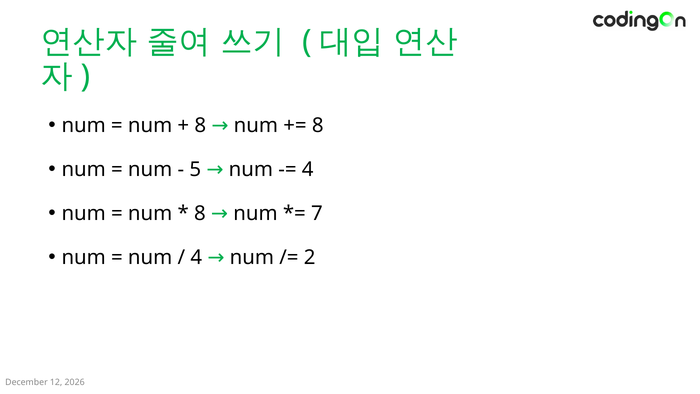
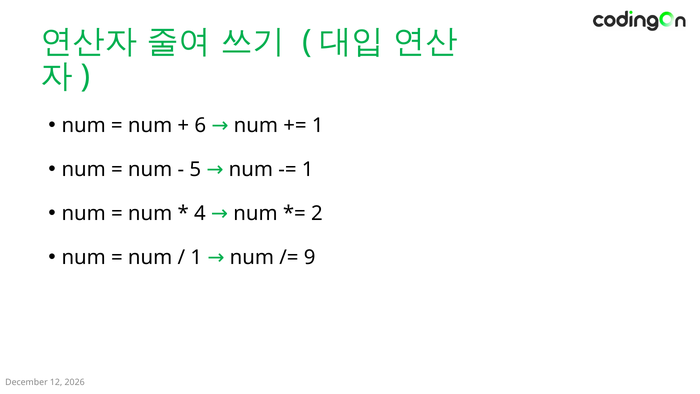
8: 8 -> 6 (200, 126)
8: 8 -> 1 (318, 126)
4: 4 -> 1 (308, 170)
8: 8 -> 4 (200, 213)
7: 7 -> 2 (317, 213)
4: 4 -> 1 (196, 257)
2: 2 -> 9 (310, 257)
